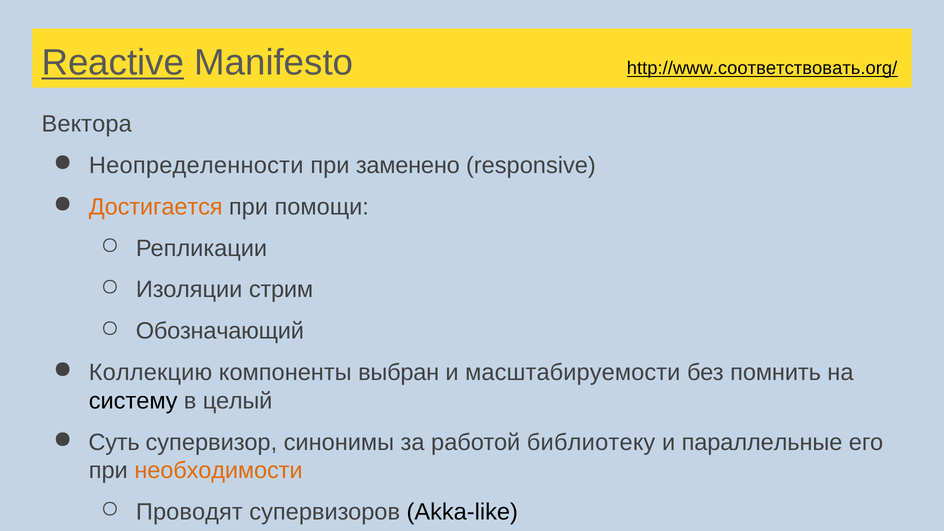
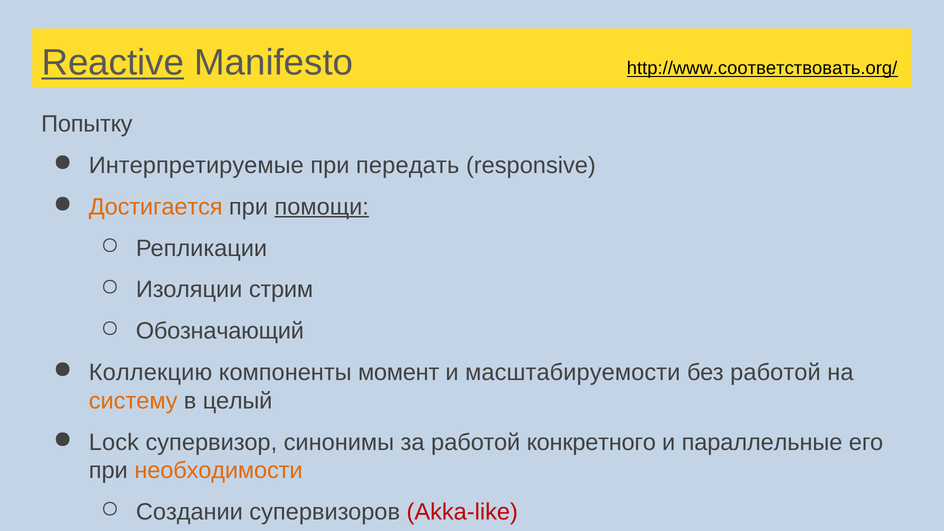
Вектора: Вектора -> Попытку (87, 124)
Неопределенности: Неопределенности -> Интерпретируемые (196, 165)
заменено: заменено -> передать (408, 165)
помощи underline: none -> present (322, 207)
выбран: выбран -> момент (399, 373)
без помнить: помнить -> работой (775, 373)
систему colour: black -> orange (133, 401)
Суть: Суть -> Lock (114, 442)
библиотеку: библиотеку -> конкретного (591, 442)
Проводят: Проводят -> Создании (189, 512)
Akka-like colour: black -> red (462, 512)
